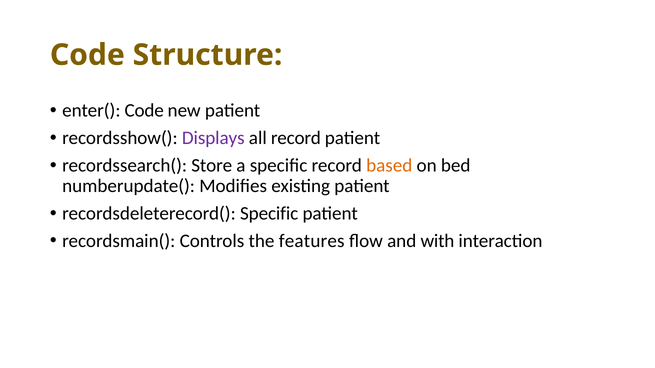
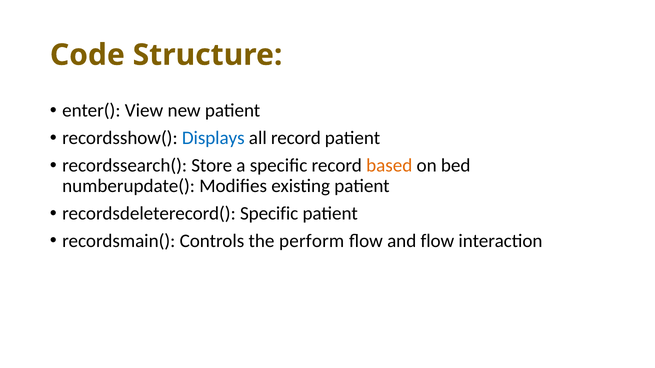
enter( Code: Code -> View (144, 111)
Displays colour: purple -> blue (213, 138)
features: features -> perform (312, 241)
and with: with -> flow (437, 241)
